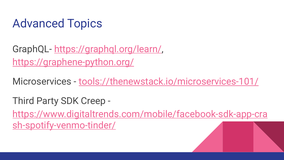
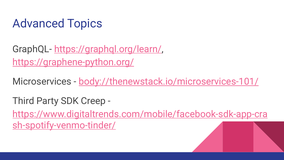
tools://thenewstack.io/microservices-101/: tools://thenewstack.io/microservices-101/ -> body://thenewstack.io/microservices-101/ (169, 82)
